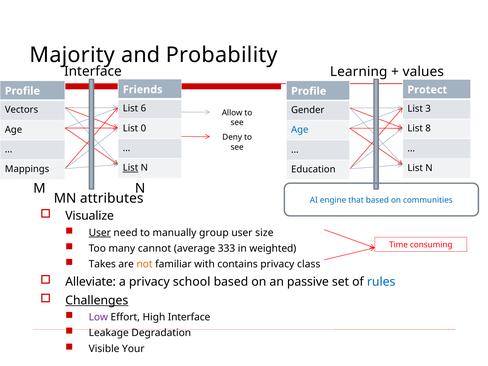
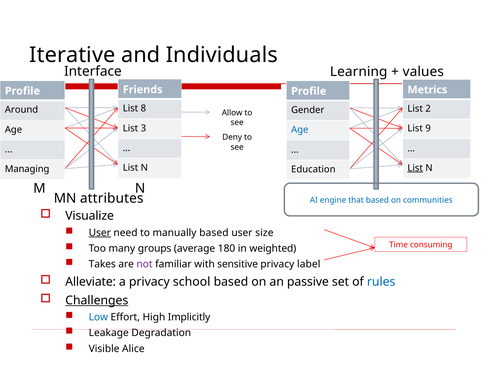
Majority: Majority -> Iterative (72, 55)
Probability: Probability -> Individuals (222, 55)
Protect: Protect -> Metrics (427, 90)
6: 6 -> 8 (143, 108)
3: 3 -> 2 (428, 109)
Vectors: Vectors -> Around (22, 110)
0: 0 -> 3 (143, 128)
8: 8 -> 9 (428, 128)
List underline: present -> none (130, 168)
List underline: none -> present (415, 168)
Mappings: Mappings -> Managing (27, 169)
manually group: group -> based (214, 233)
cannot: cannot -> groups (155, 248)
333: 333 -> 180 (227, 248)
not colour: orange -> purple (145, 264)
contains: contains -> sensitive (238, 264)
class: class -> label (309, 264)
Low colour: purple -> blue (98, 317)
High Interface: Interface -> Implicitly (189, 317)
Your: Your -> Alice (133, 349)
